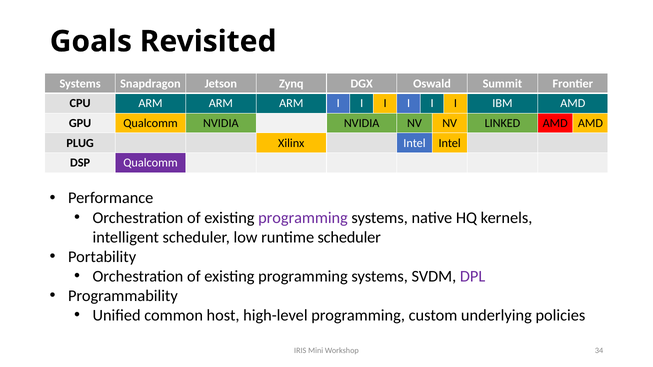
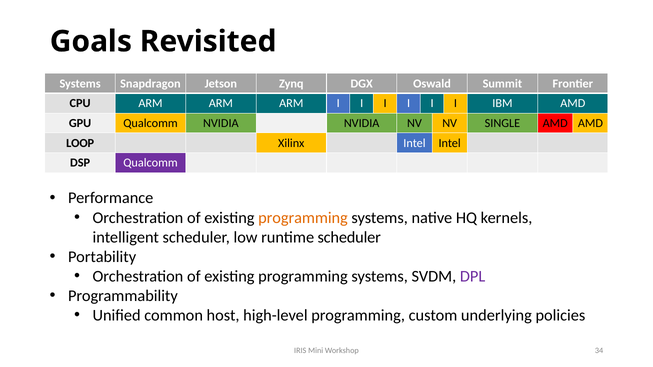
LINKED: LINKED -> SINGLE (502, 123)
PLUG: PLUG -> LOOP (80, 143)
programming colour: purple -> orange (303, 218)
